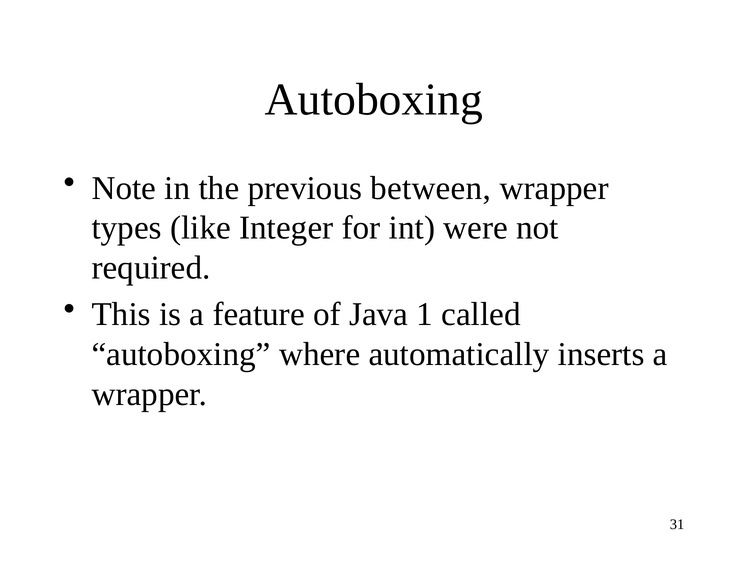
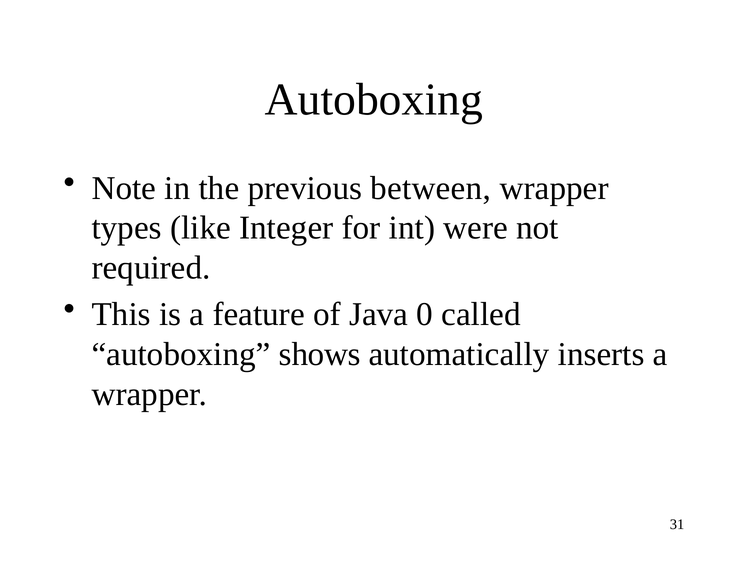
1: 1 -> 0 (425, 314)
where: where -> shows (320, 354)
